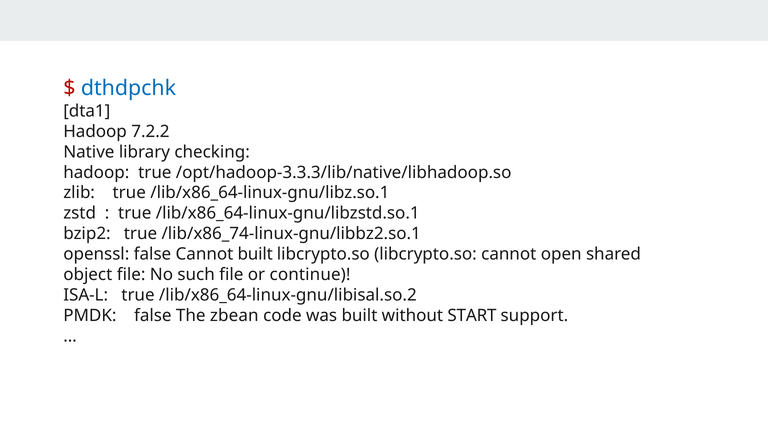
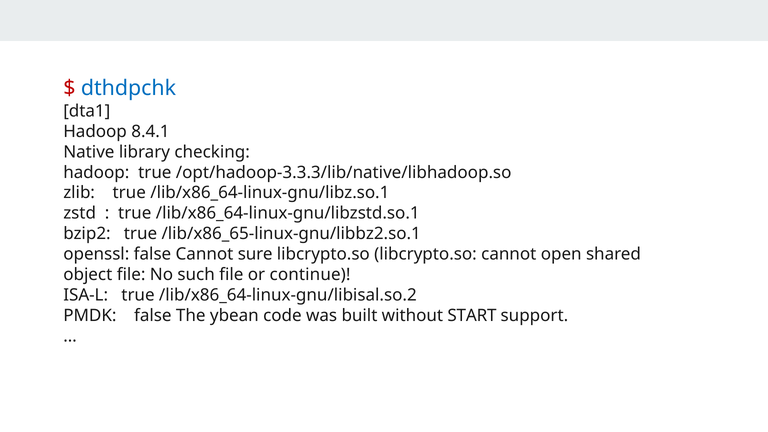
7.2.2: 7.2.2 -> 8.4.1 (150, 131)
/lib/x86_74-linux-gnu/libbz2.so.1: /lib/x86_74-linux-gnu/libbz2.so.1 -> /lib/x86_65-linux-gnu/libbz2.so.1 (291, 234)
Cannot built: built -> sure (255, 254)
zbean: zbean -> ybean (234, 316)
